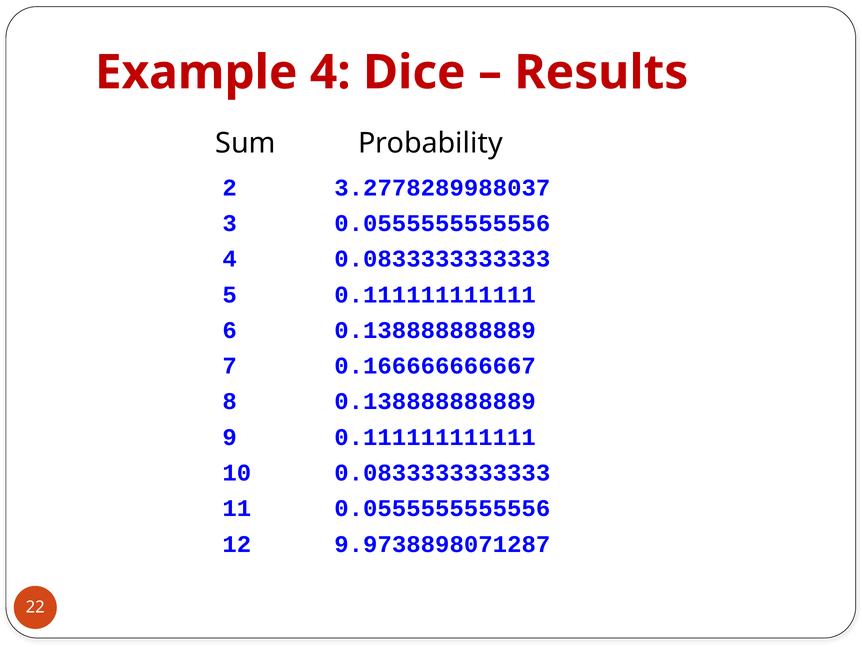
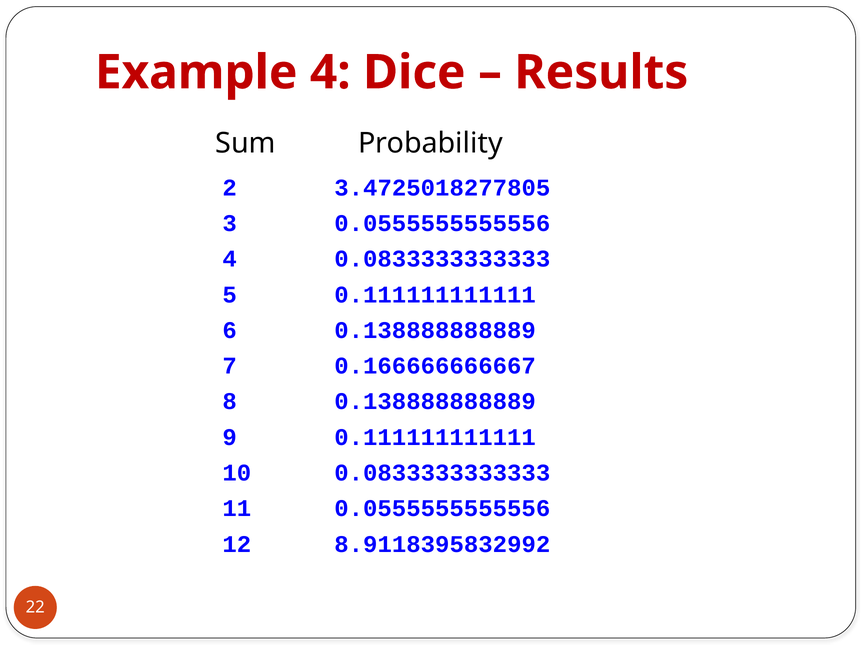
3.2778289988037: 3.2778289988037 -> 3.4725018277805 (442, 187)
9.9738898071287: 9.9738898071287 -> 8.9118395832992 (442, 544)
